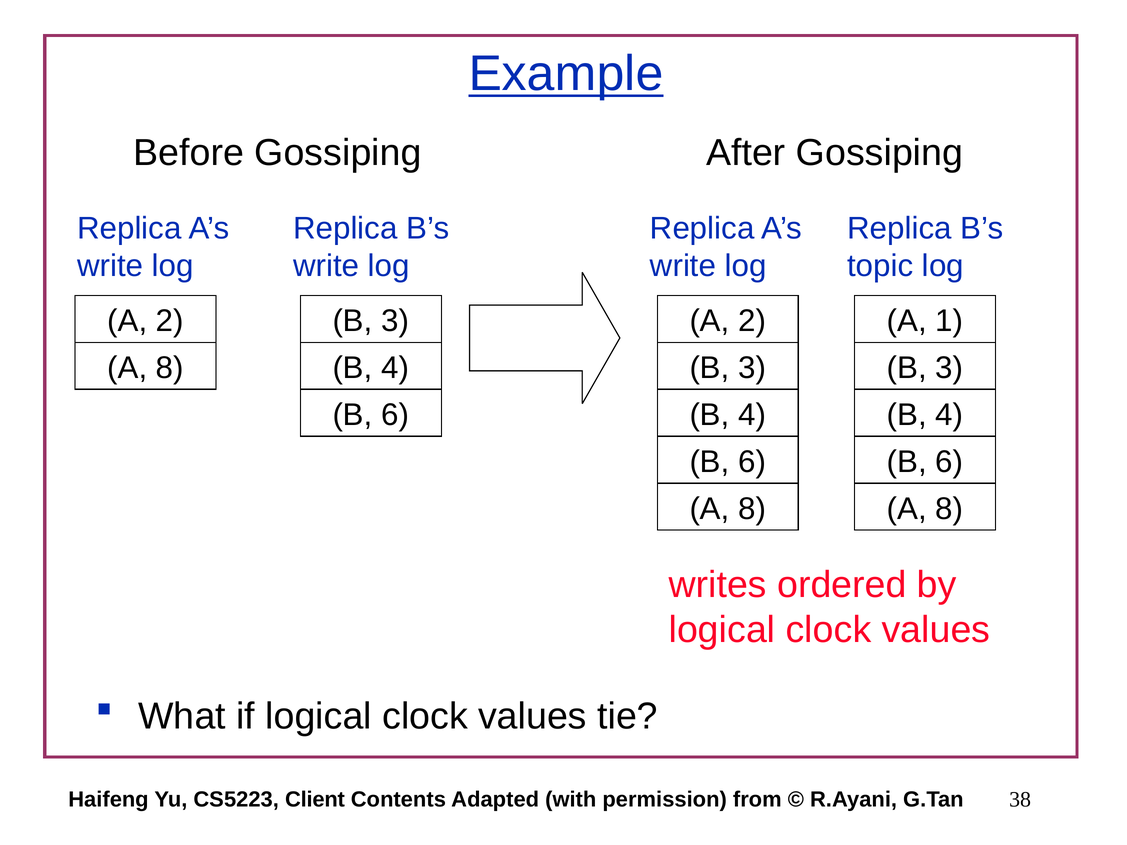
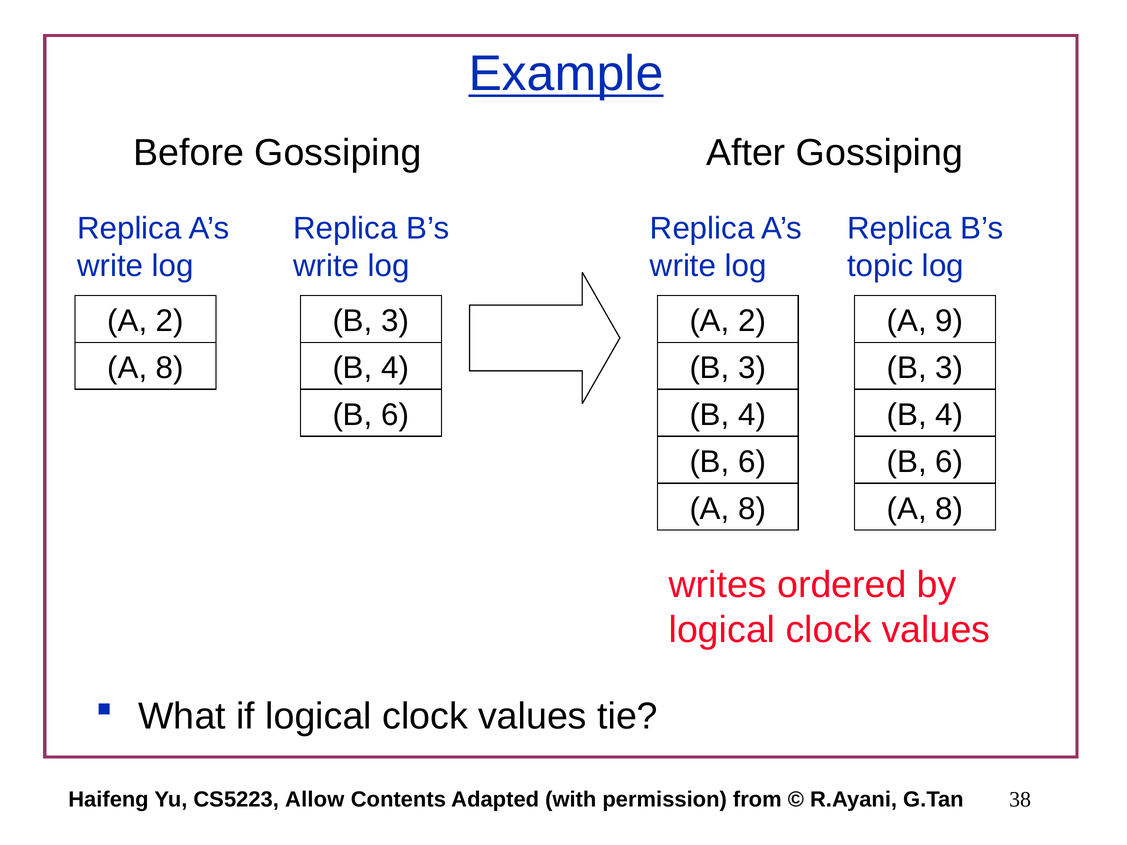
1: 1 -> 9 (949, 321)
Client: Client -> Allow (315, 800)
